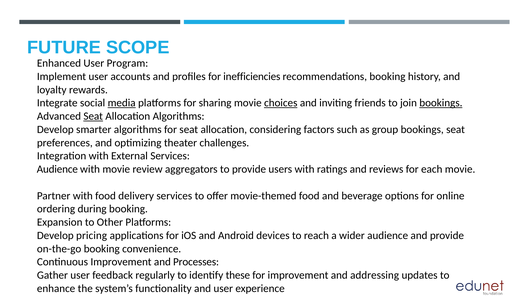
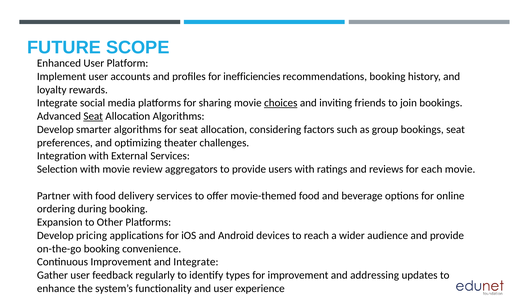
Program: Program -> Platform (127, 63)
media underline: present -> none (122, 103)
bookings underline: present -> none (441, 103)
Audience: Audience -> Selection (57, 169)
and Processes: Processes -> Integrate (196, 262)
these: these -> types (238, 275)
